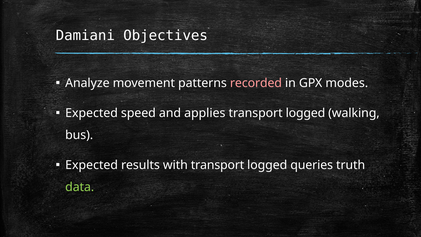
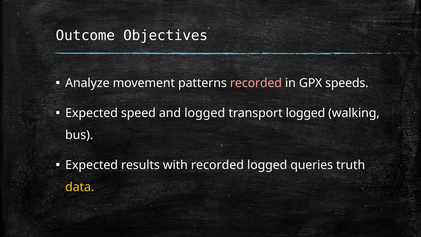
Damiani: Damiani -> Outcome (85, 35)
modes: modes -> speeds (347, 83)
and applies: applies -> logged (205, 113)
with transport: transport -> recorded (217, 165)
data colour: light green -> yellow (80, 187)
